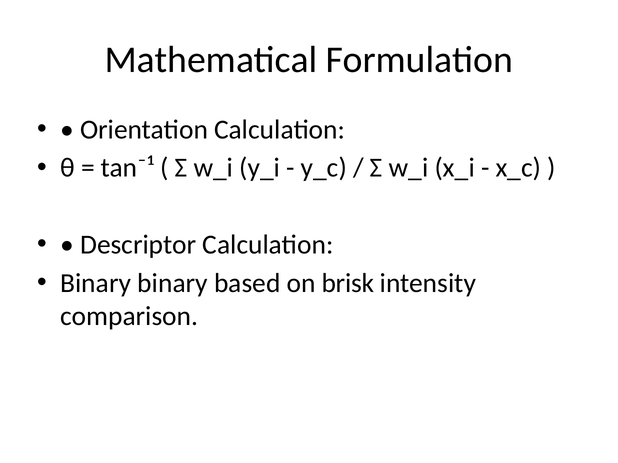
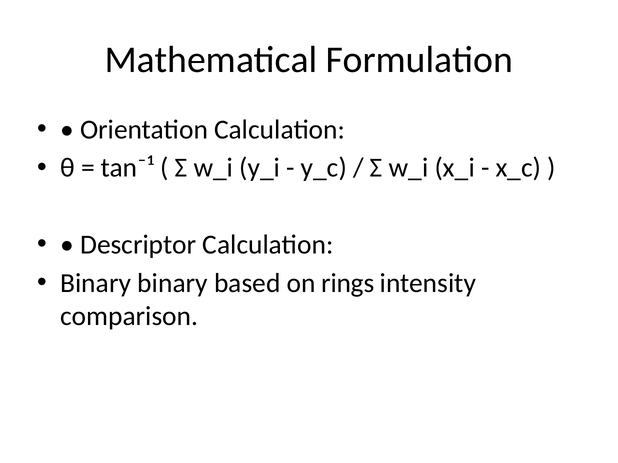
brisk: brisk -> rings (348, 284)
